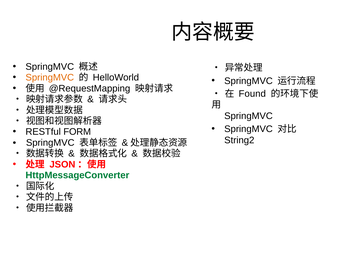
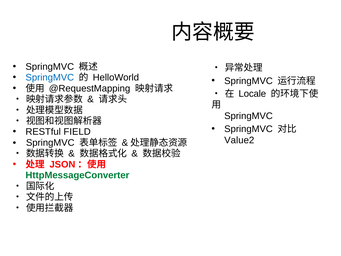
SpringMVC colour: orange -> blue (50, 77)
Found: Found -> Locale (252, 94)
FORM: FORM -> FIELD (77, 132)
String2: String2 -> Value2 (239, 140)
